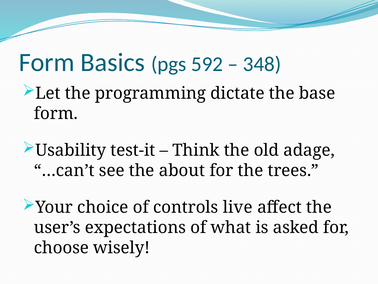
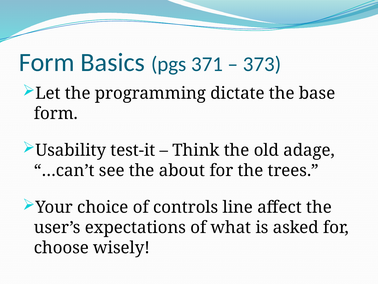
592: 592 -> 371 (207, 64)
348: 348 -> 373 (262, 64)
live: live -> line (238, 207)
